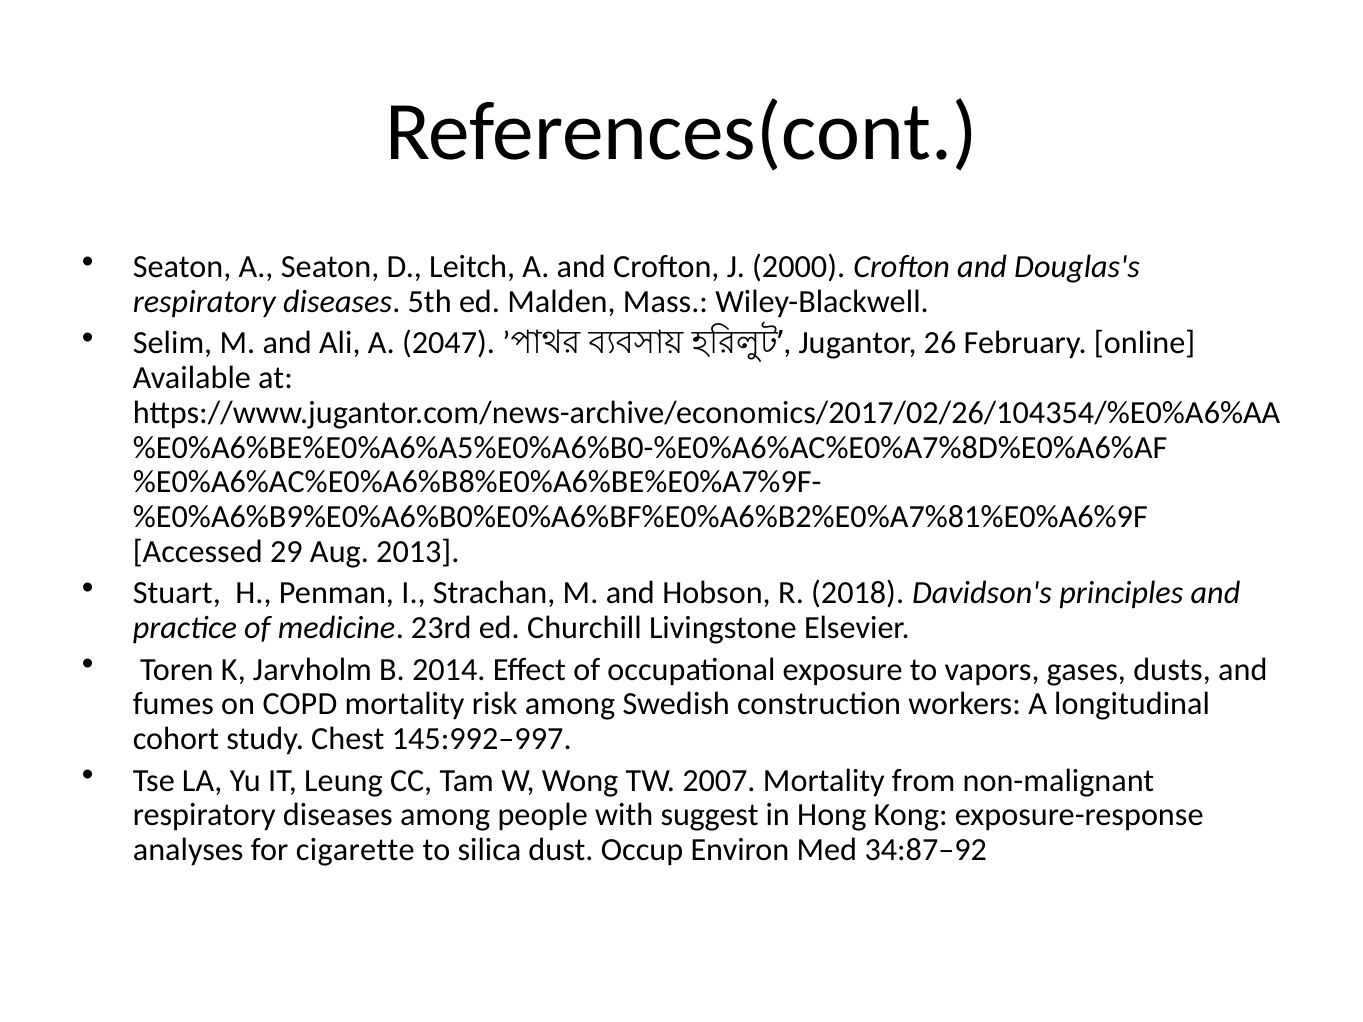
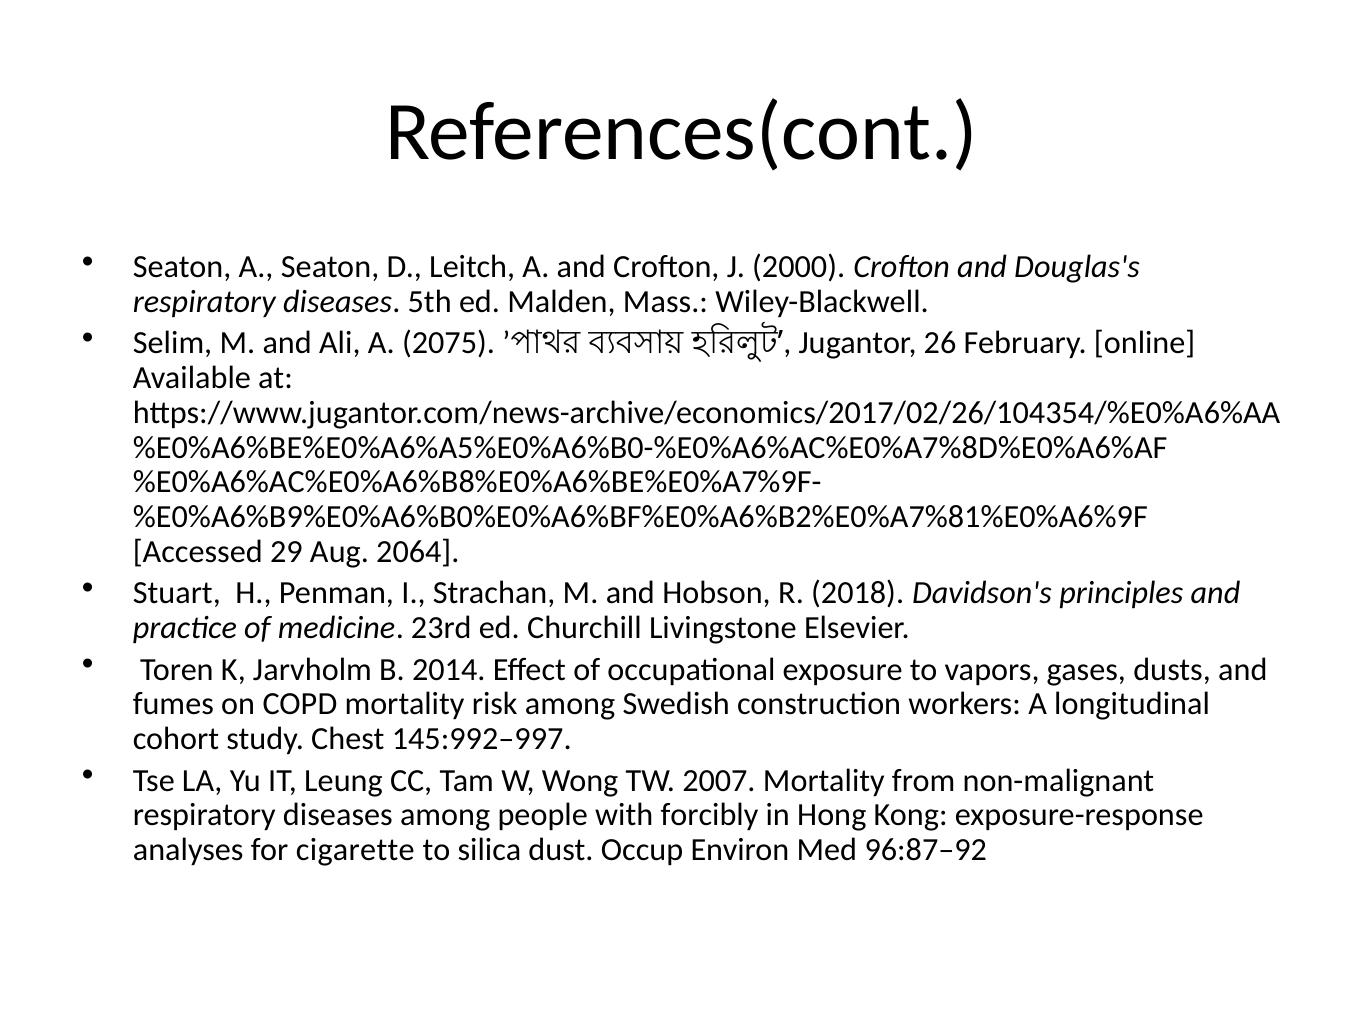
2047: 2047 -> 2075 (449, 343)
2013: 2013 -> 2064 (418, 552)
suggest: suggest -> forcibly (709, 816)
34:87–92: 34:87–92 -> 96:87–92 (926, 850)
